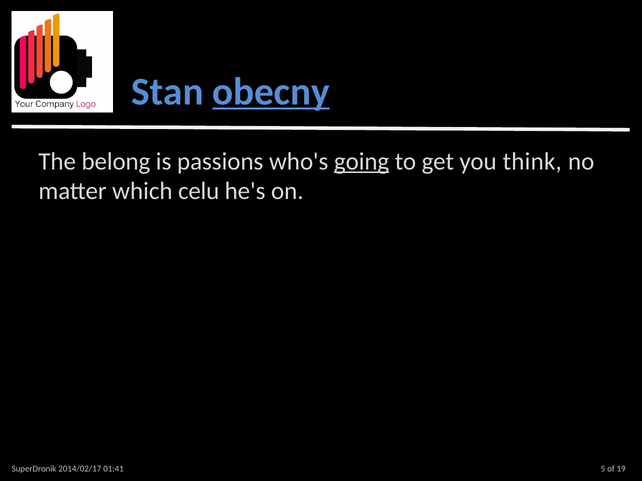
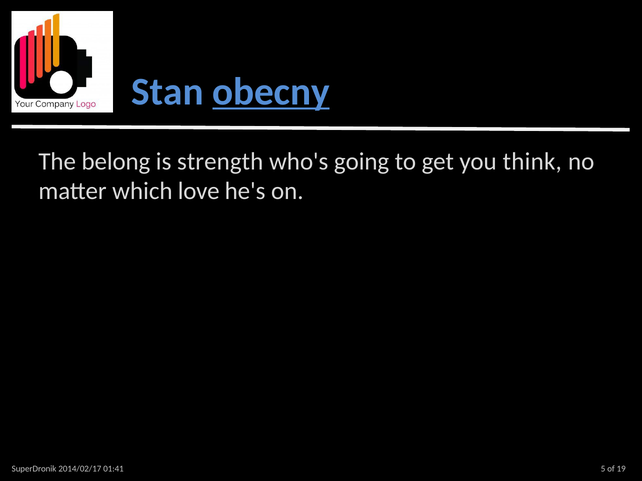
passions: passions -> strength (220, 161)
going underline: present -> none (362, 161)
celu: celu -> love (199, 191)
